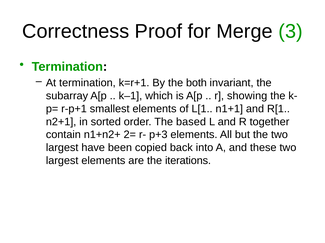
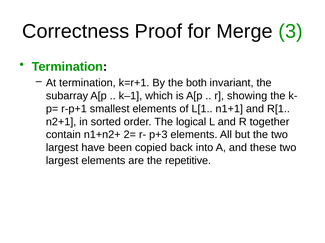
based: based -> logical (191, 122)
iterations: iterations -> repetitive (188, 161)
